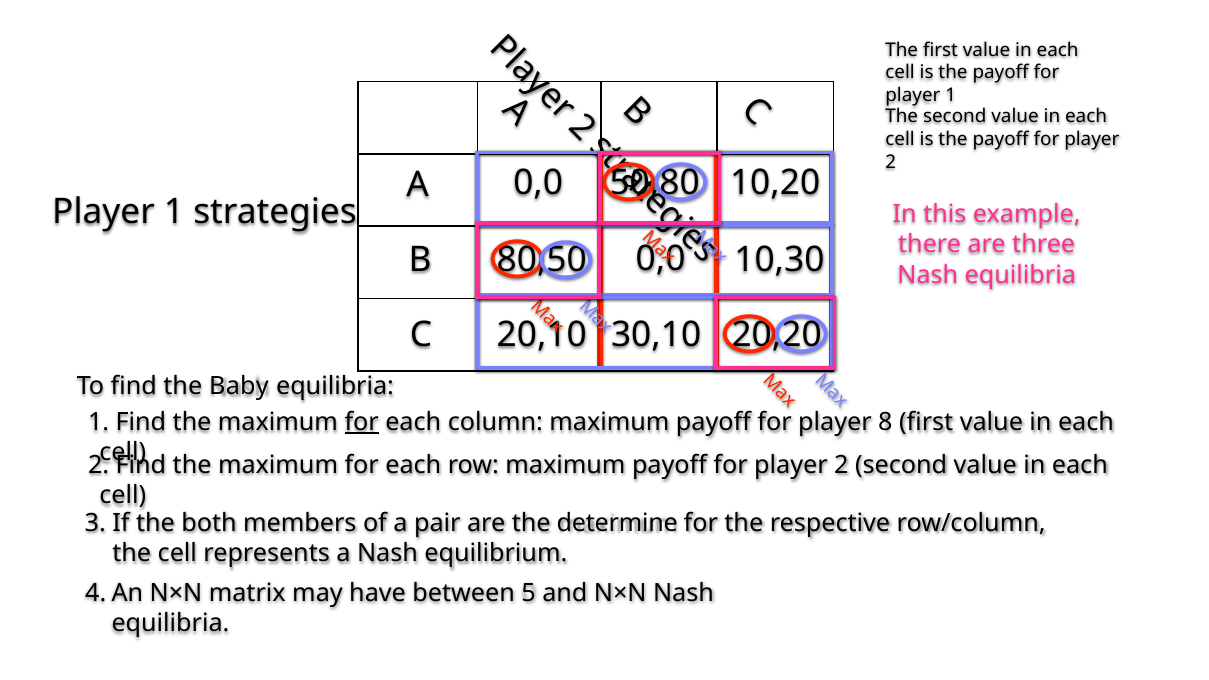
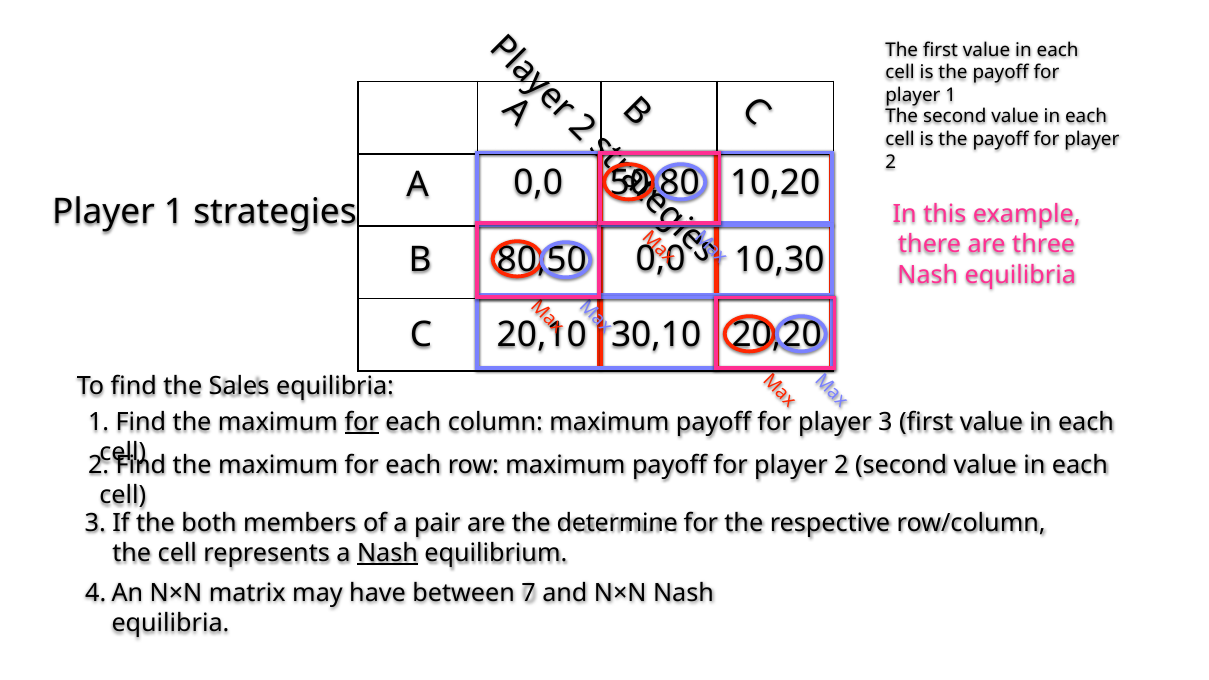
Baby: Baby -> Sales (239, 387)
8: 8 -> 3 (885, 422)
Nash underline: none -> present (388, 553)
5: 5 -> 7 (529, 593)
